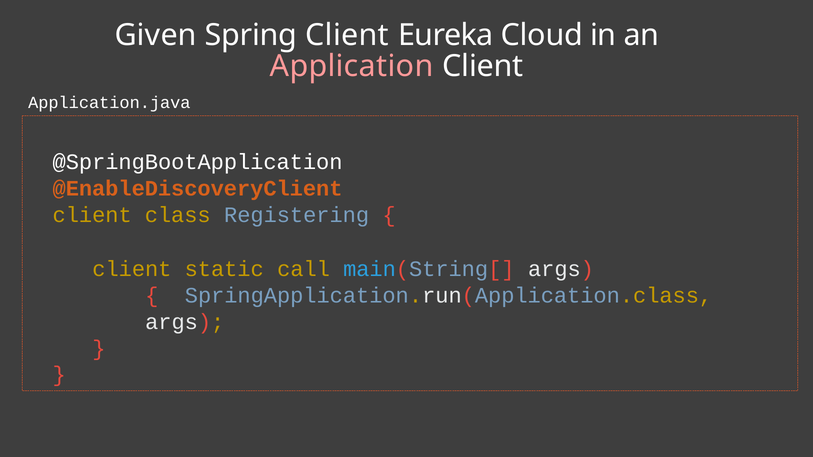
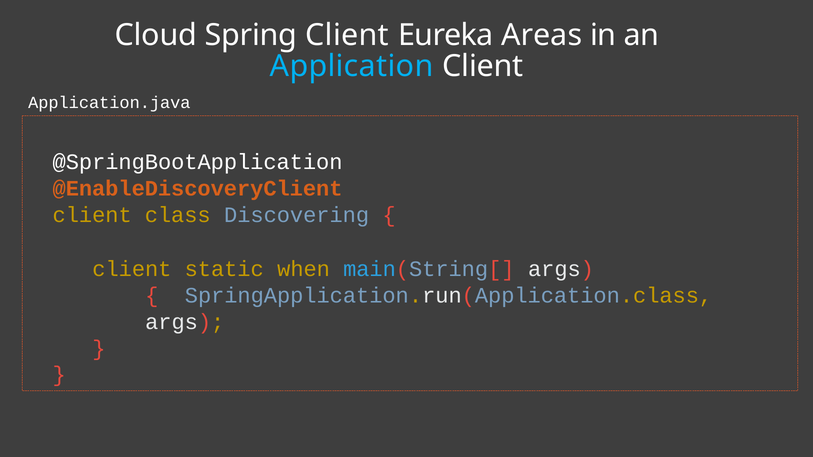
Given: Given -> Cloud (156, 35)
Cloud: Cloud -> Areas (542, 35)
Application colour: pink -> light blue (352, 66)
Registering: Registering -> Discovering (297, 215)
call: call -> when (304, 269)
